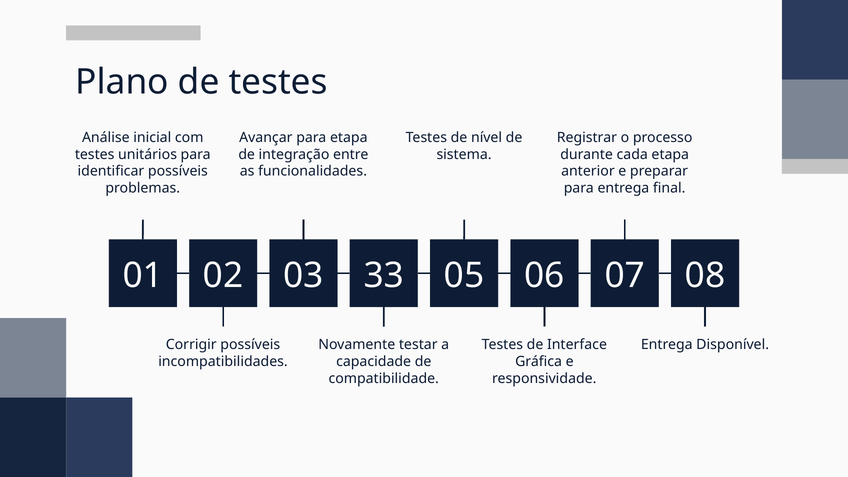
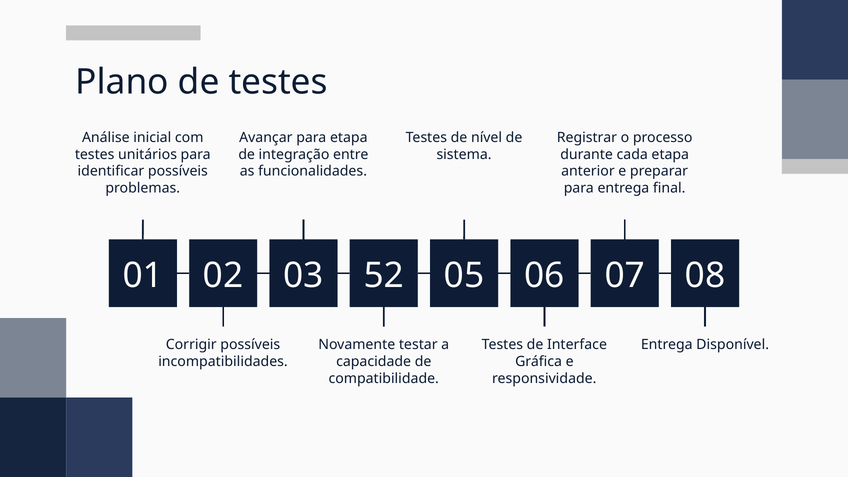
33: 33 -> 52 (384, 276)
